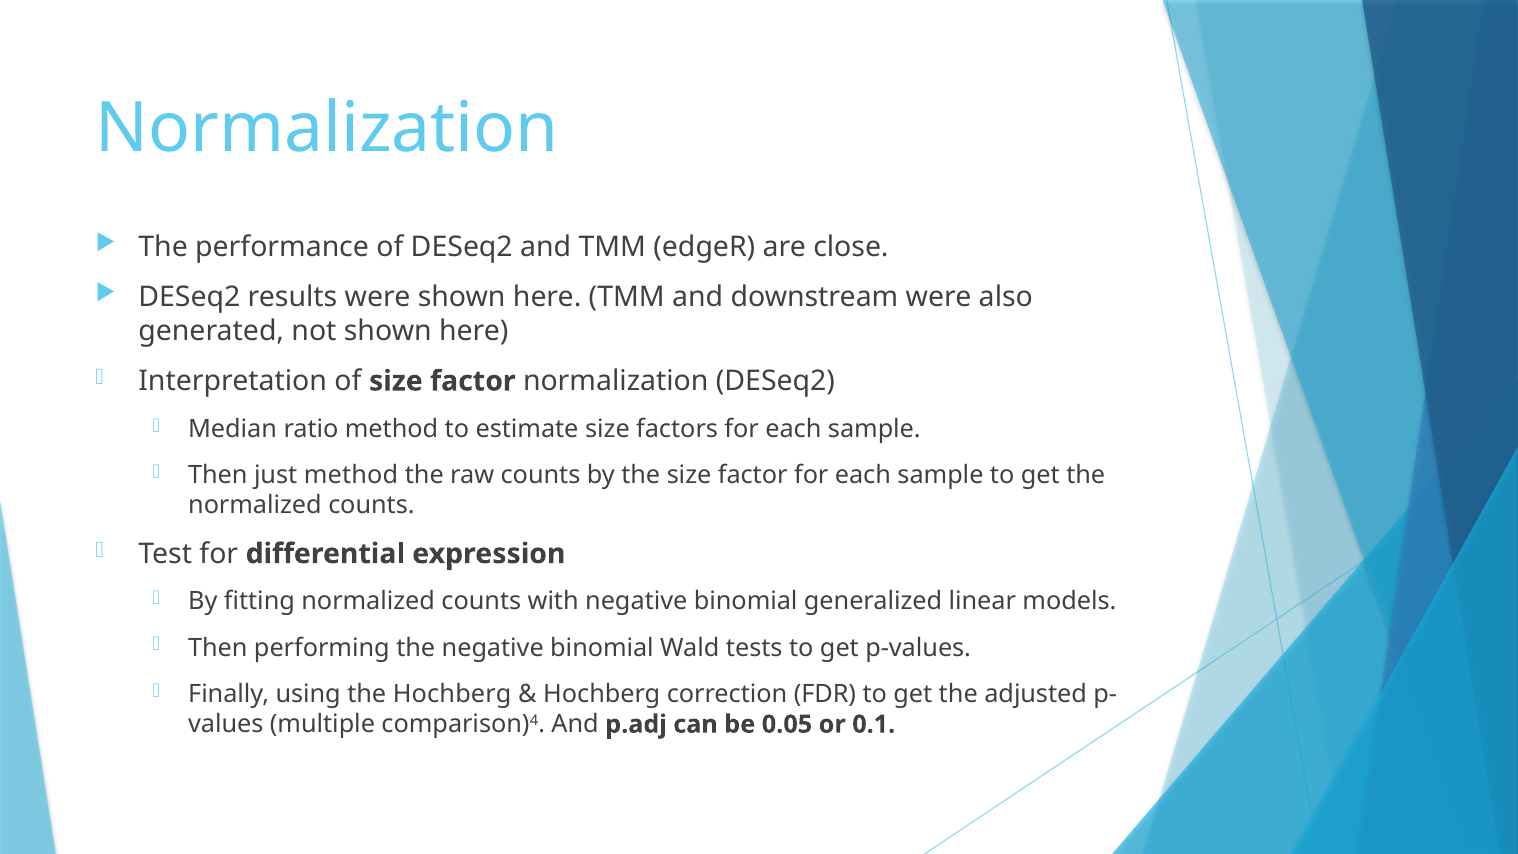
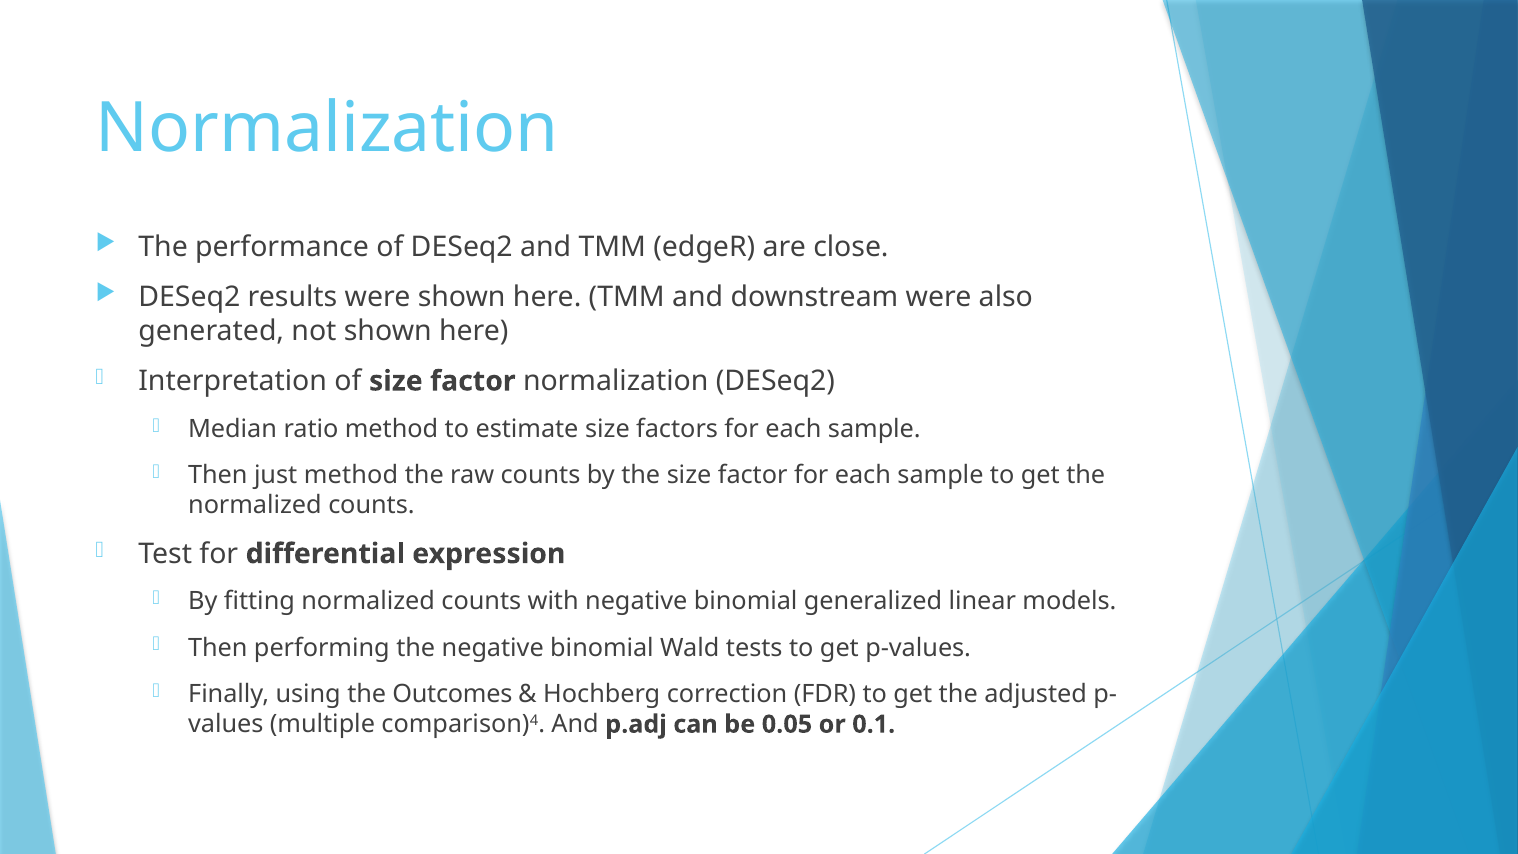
the Hochberg: Hochberg -> Outcomes (452, 694)
